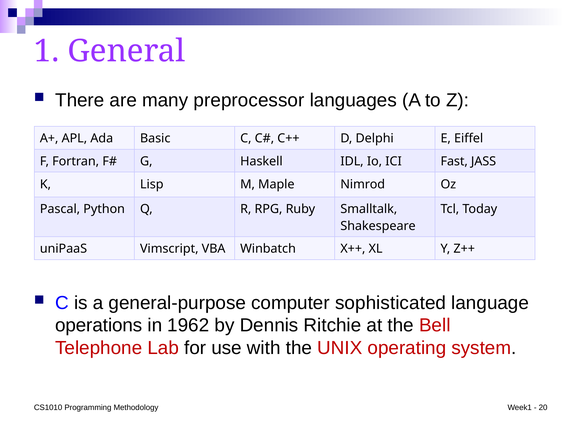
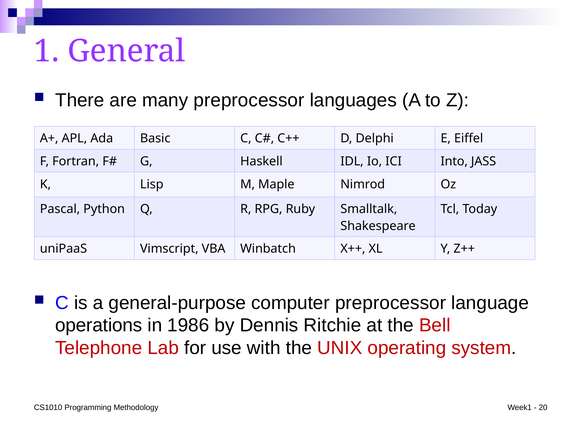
Fast: Fast -> Into (454, 161)
computer sophisticated: sophisticated -> preprocessor (391, 303)
1962: 1962 -> 1986 (188, 326)
